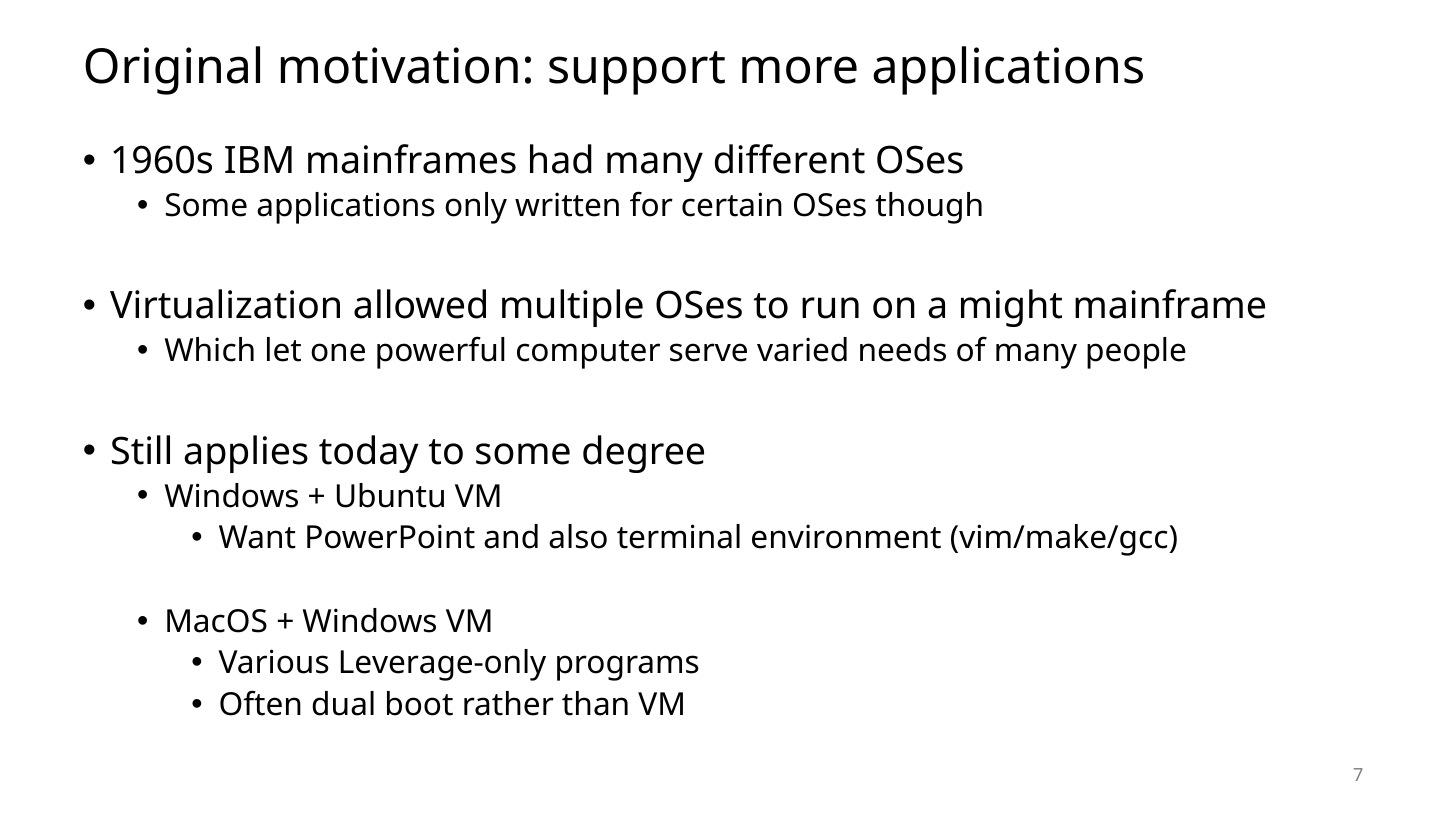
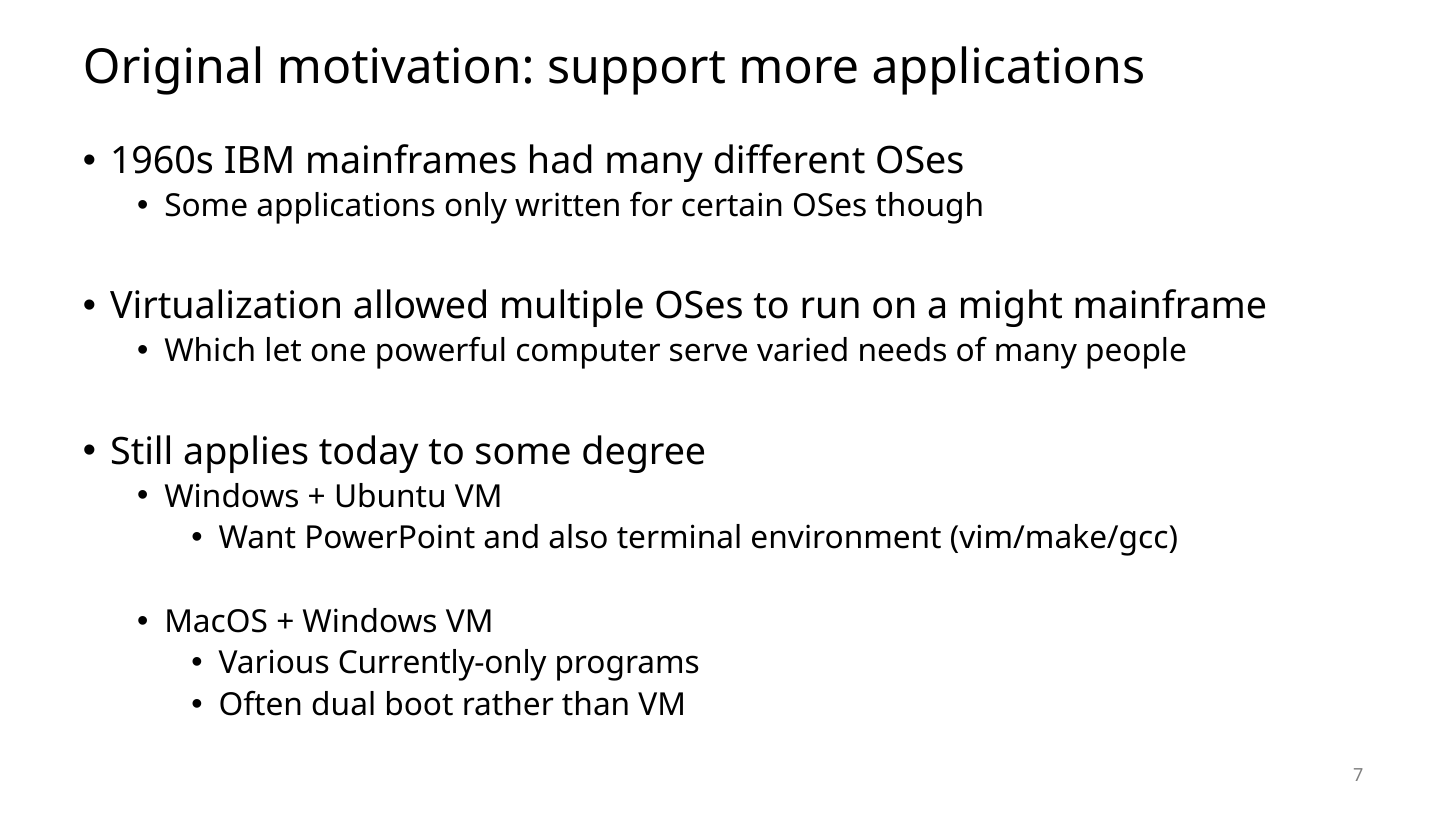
Leverage-only: Leverage-only -> Currently-only (442, 663)
